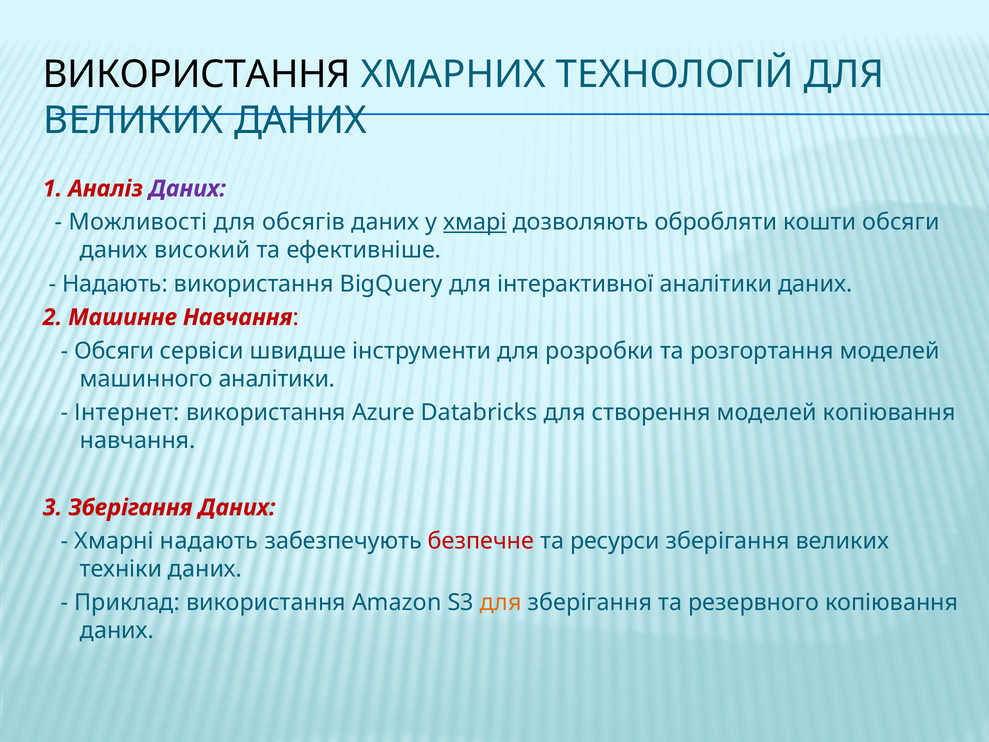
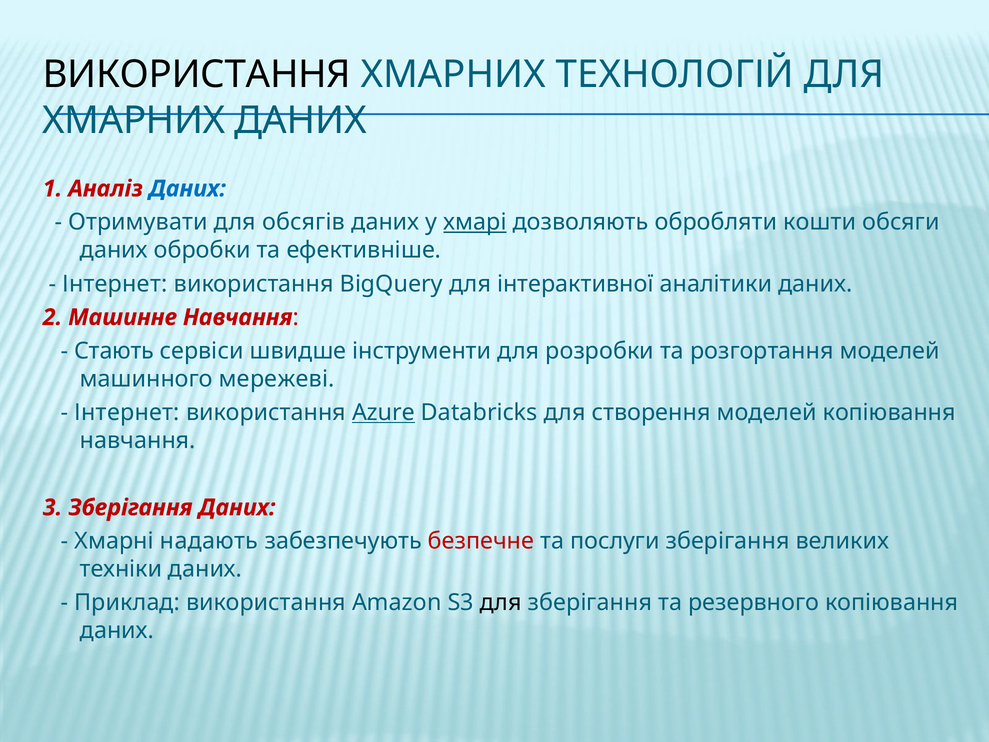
ВЕЛИКИХ: ВЕЛИКИХ -> ХМАРНИХ (134, 121)
Даних colour: purple -> blue (188, 189)
Можливості: Можливості -> Отримувати (138, 222)
високий: високий -> обробки (202, 250)
Надають: Надають -> Інтернет (115, 284)
Обсяги: Обсяги -> Стають (114, 351)
машинного аналітики: аналітики -> мережеві (277, 379)
Azure underline: none -> present (383, 412)
ресурси: ресурси -> послуги (615, 541)
для colour: orange -> black (501, 602)
